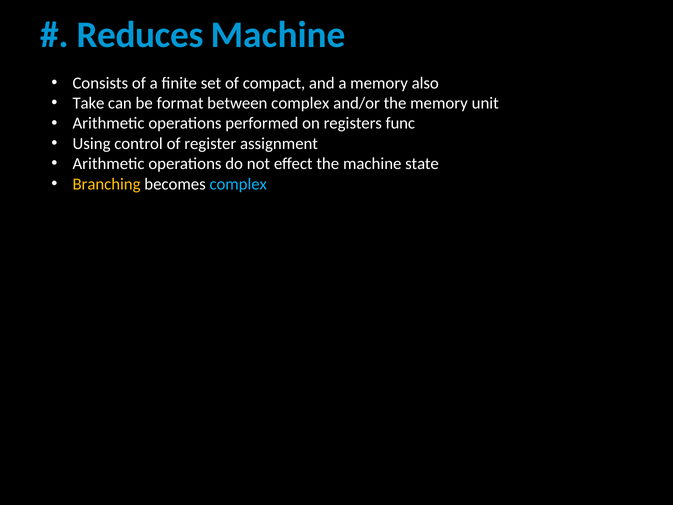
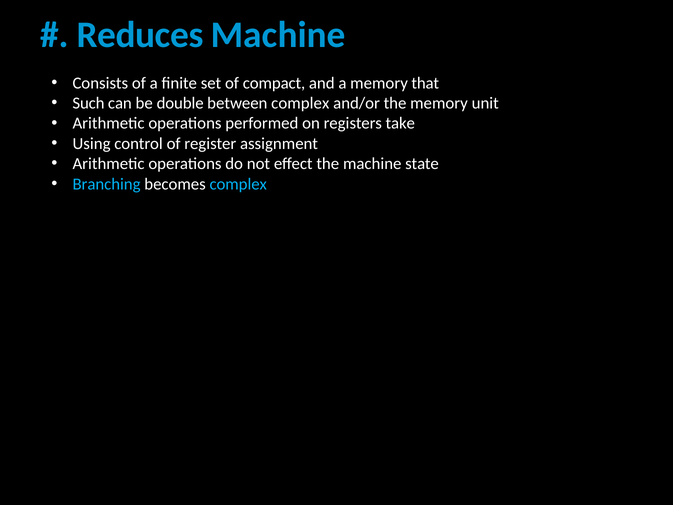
also: also -> that (425, 83)
Take: Take -> Such (88, 103)
format: format -> double (180, 103)
func: func -> take (400, 123)
Branching colour: yellow -> light blue (107, 184)
